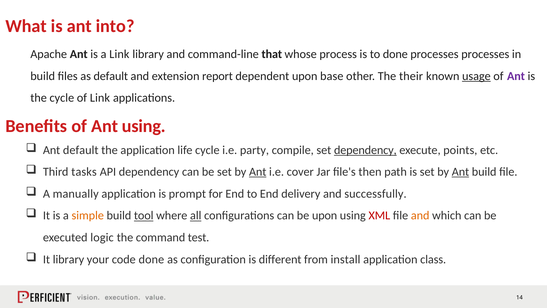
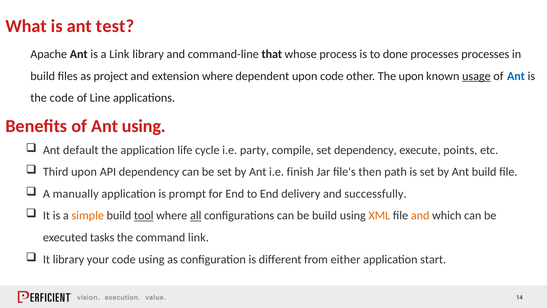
into: into -> test (115, 26)
as default: default -> project (111, 76)
extension report: report -> where (217, 76)
upon base: base -> code (332, 76)
The their: their -> upon (411, 76)
Ant colour: purple -> blue (516, 76)
the cycle: cycle -> code (62, 98)
of Link: Link -> Line (100, 98)
dependency underline: present -> none (365, 150)
Third tasks: tasks -> upon (84, 172)
Ant underline: present -> none (258, 172)
cover: cover -> finish (300, 172)
Ant underline: present -> none (460, 172)
be upon: upon -> build (324, 215)
XML colour: red -> orange (379, 215)
logic: logic -> tasks (102, 237)
command test: test -> link (198, 237)
code done: done -> using (151, 259)
install: install -> either (346, 259)
class: class -> start (433, 259)
